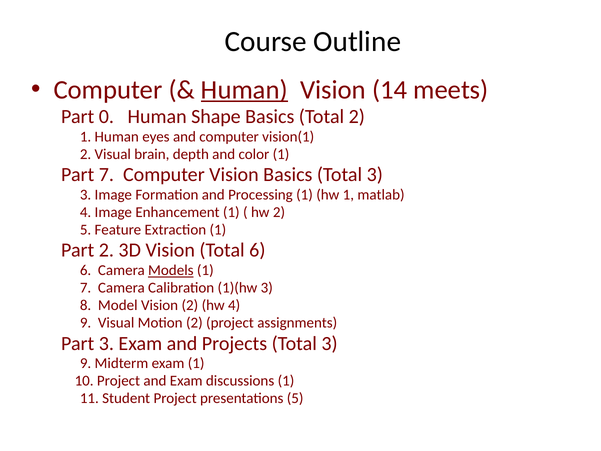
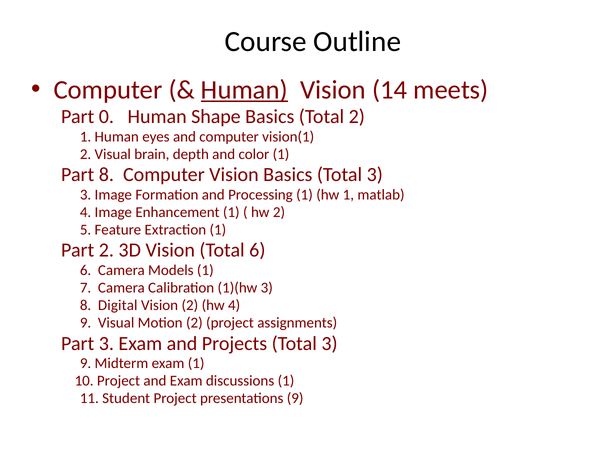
Part 7: 7 -> 8 (106, 175)
Models underline: present -> none (171, 270)
Model: Model -> Digital (118, 305)
presentations 5: 5 -> 9 (295, 398)
